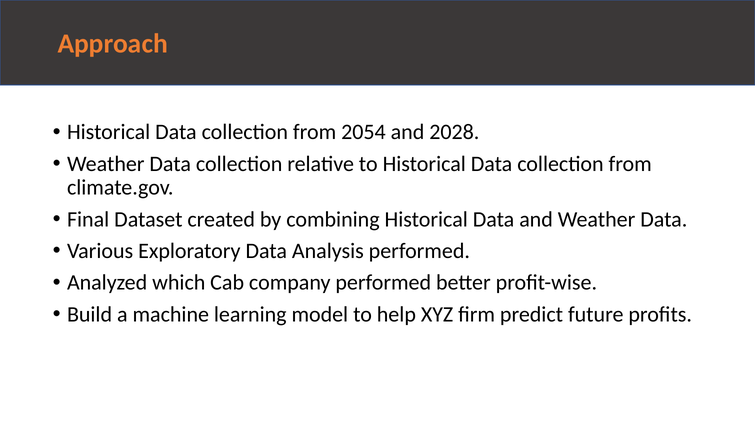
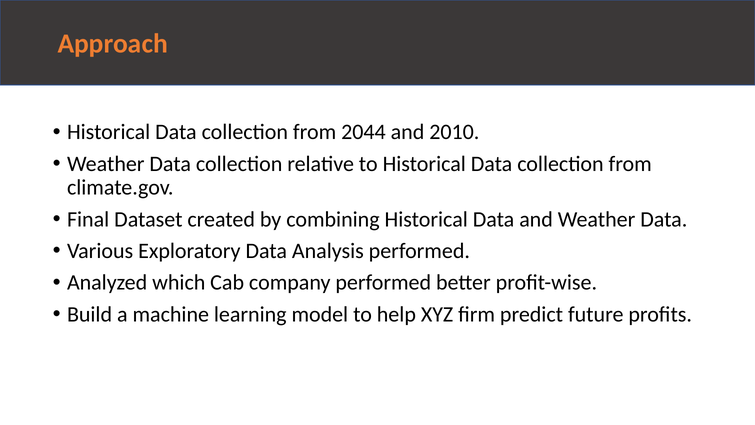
2054: 2054 -> 2044 (363, 132)
2028: 2028 -> 2010 (454, 132)
